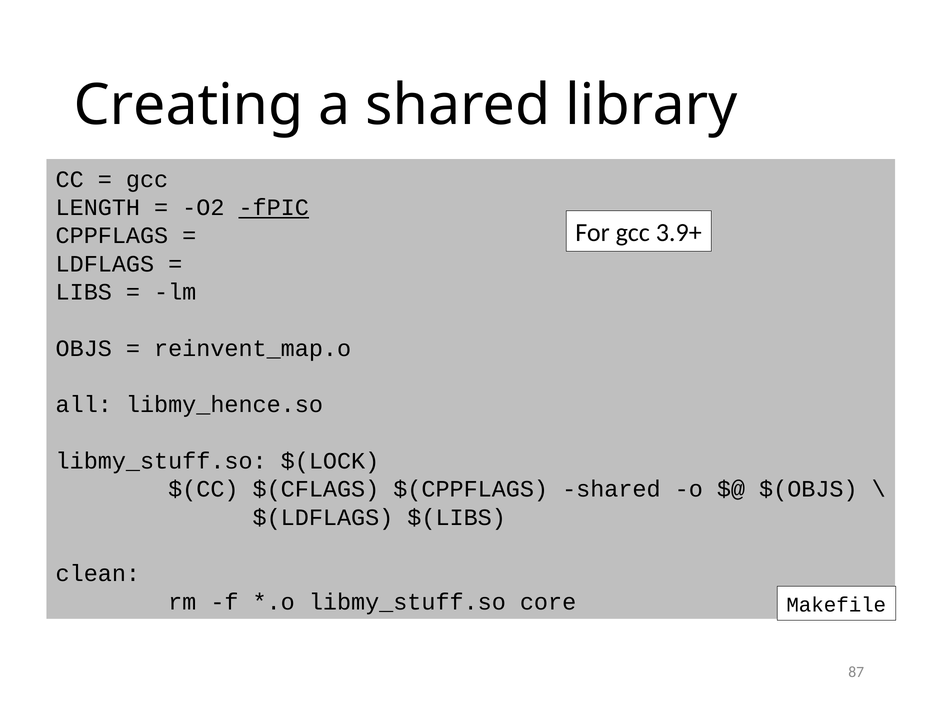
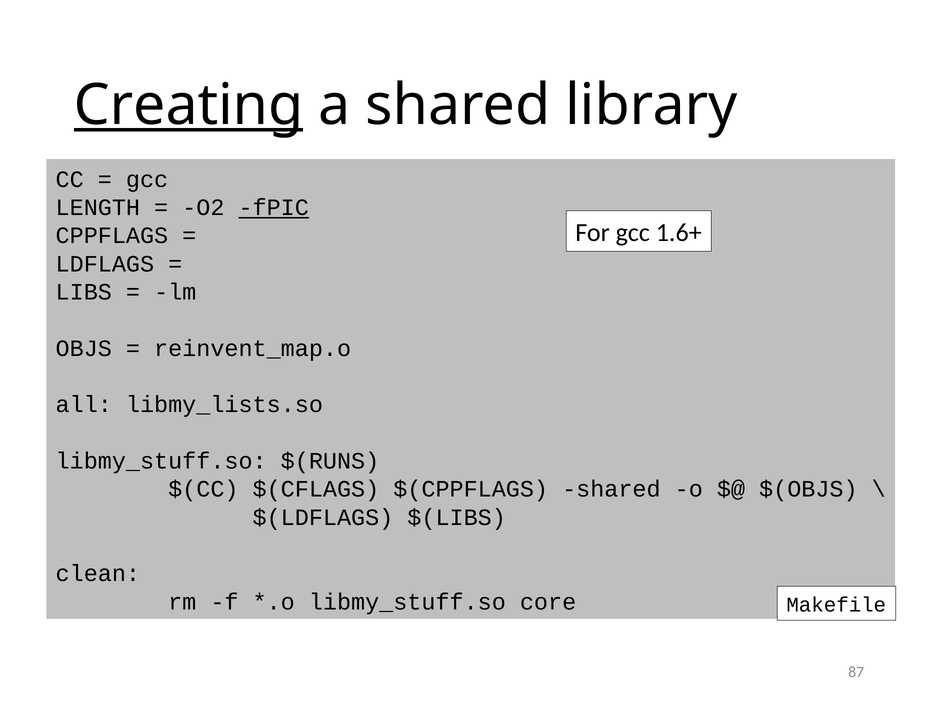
Creating underline: none -> present (189, 105)
3.9+: 3.9+ -> 1.6+ (679, 233)
libmy_hence.so: libmy_hence.so -> libmy_lists.so (224, 404)
$(LOCK: $(LOCK -> $(RUNS (330, 461)
